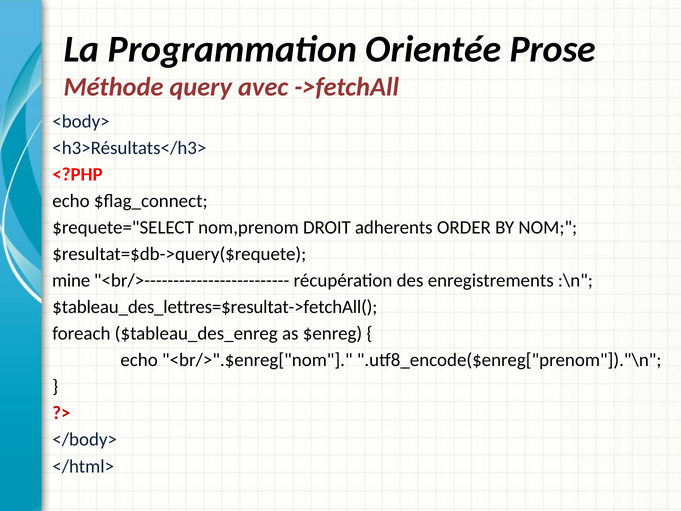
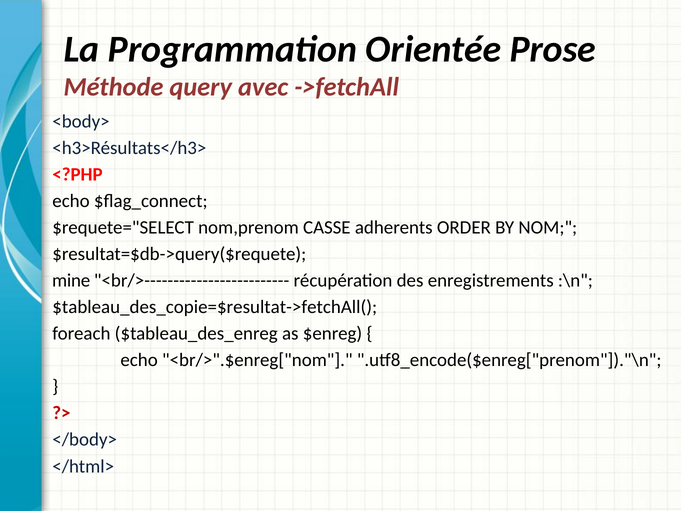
DROIT: DROIT -> CASSE (327, 227)
$tableau_des_lettres=$resultat->fetchAll(: $tableau_des_lettres=$resultat->fetchAll( -> $tableau_des_copie=$resultat->fetchAll( (215, 307)
